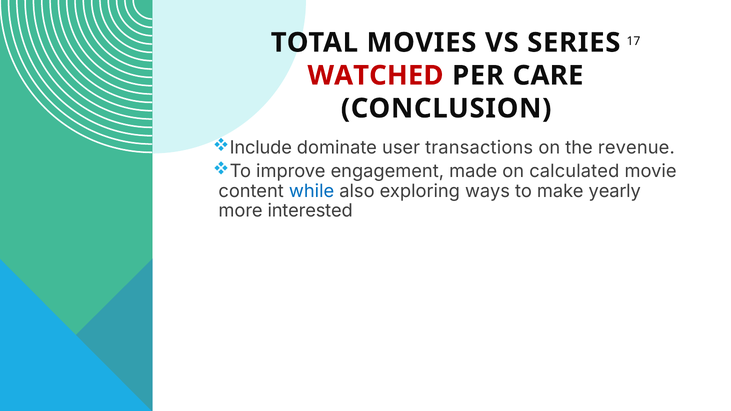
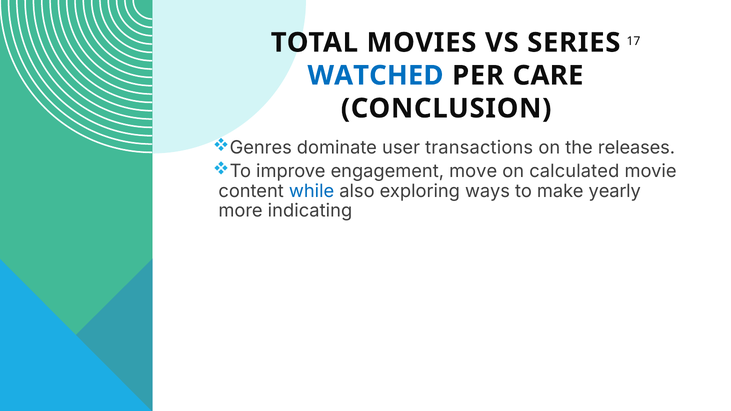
WATCHED colour: red -> blue (375, 76)
Include: Include -> Genres (261, 148)
revenue: revenue -> releases (636, 148)
made: made -> move (473, 171)
interested: interested -> indicating (310, 211)
